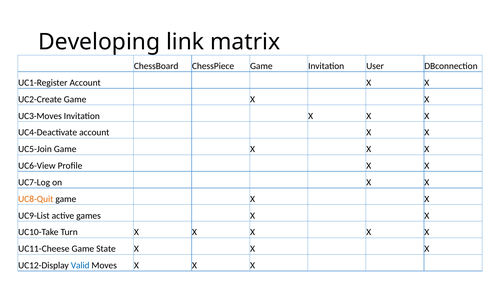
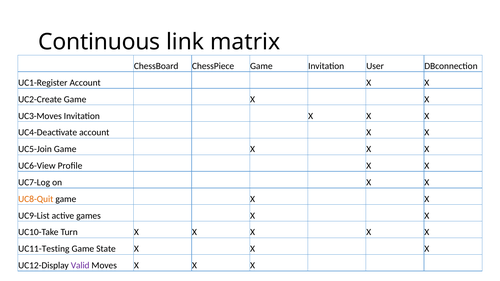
Developing: Developing -> Continuous (99, 42)
UC11-Cheese: UC11-Cheese -> UC11-Testing (44, 249)
Valid colour: blue -> purple (80, 266)
